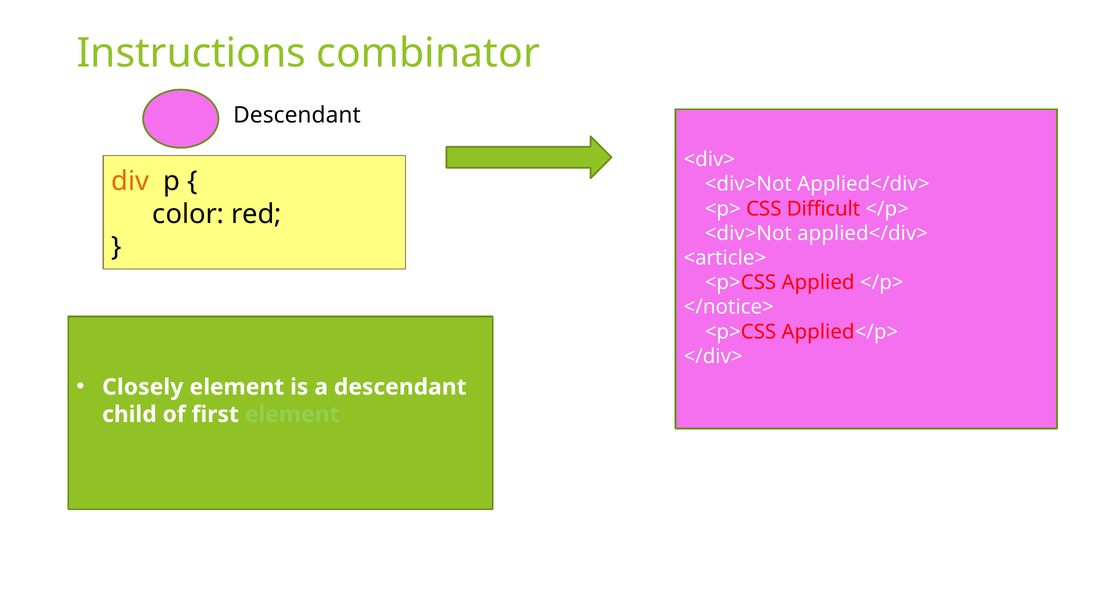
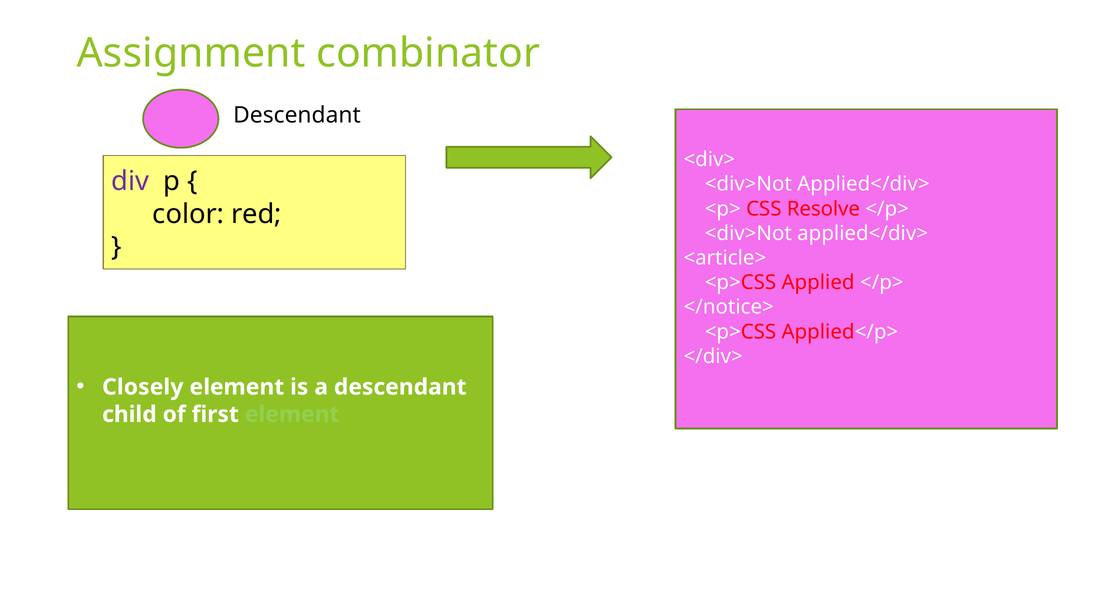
Instructions: Instructions -> Assignment (191, 53)
div colour: orange -> purple (130, 181)
Difficult: Difficult -> Resolve (823, 209)
